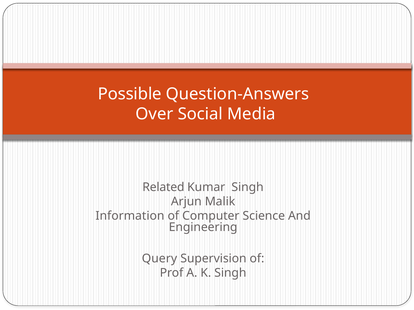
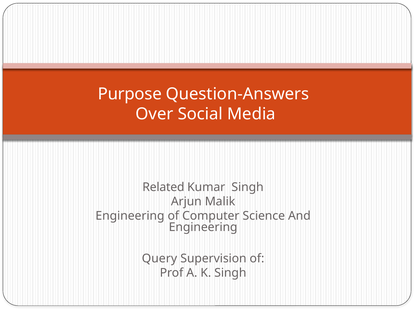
Possible: Possible -> Purpose (130, 94)
Information: Information -> Engineering (130, 216)
